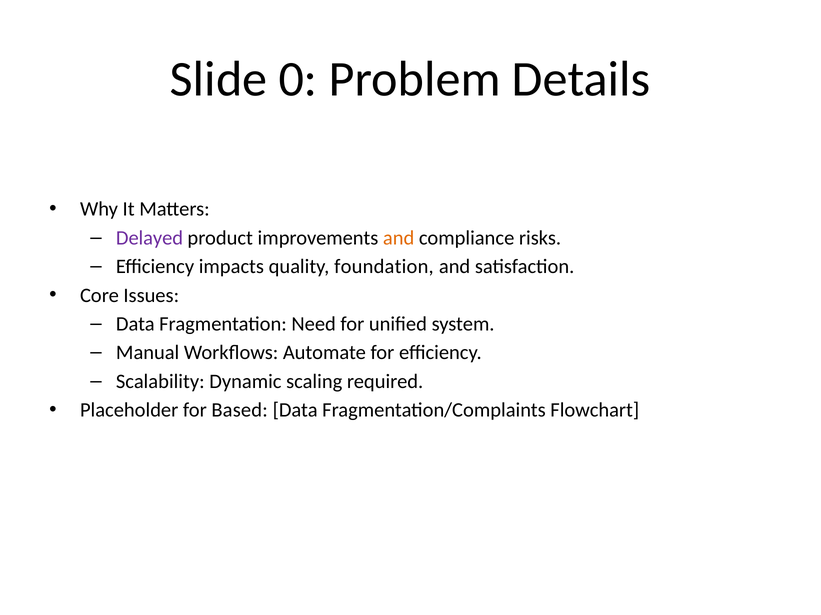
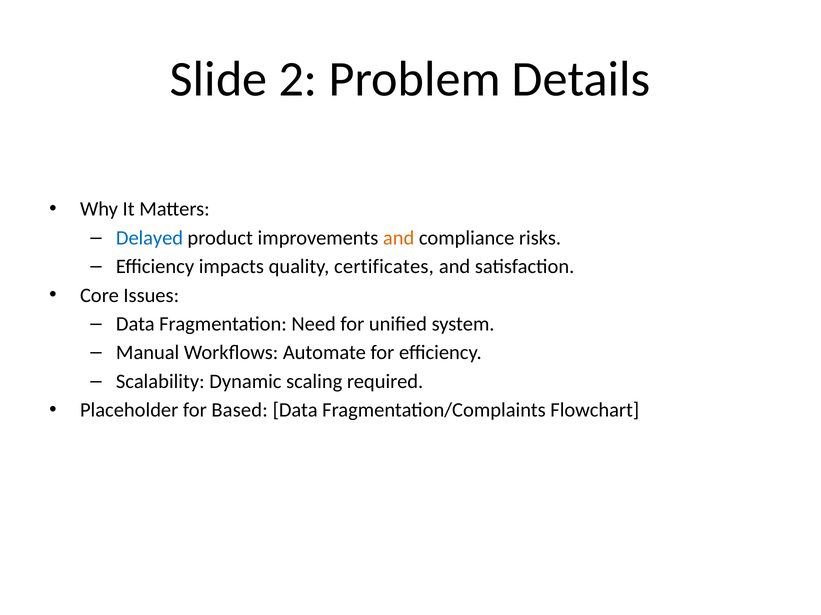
0: 0 -> 2 (298, 79)
Delayed colour: purple -> blue (150, 238)
foundation: foundation -> certificates (384, 267)
